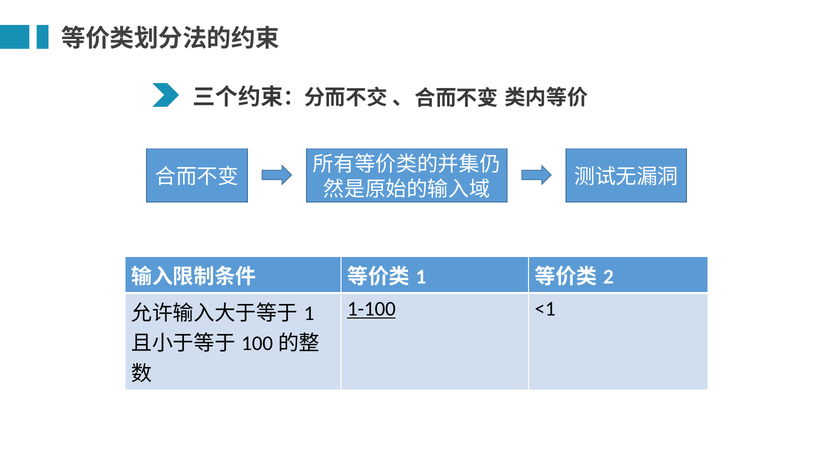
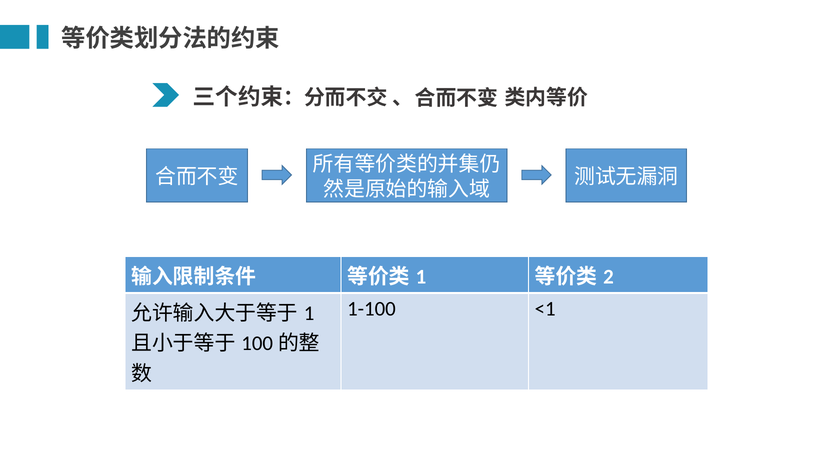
1-100 underline: present -> none (371, 309)
